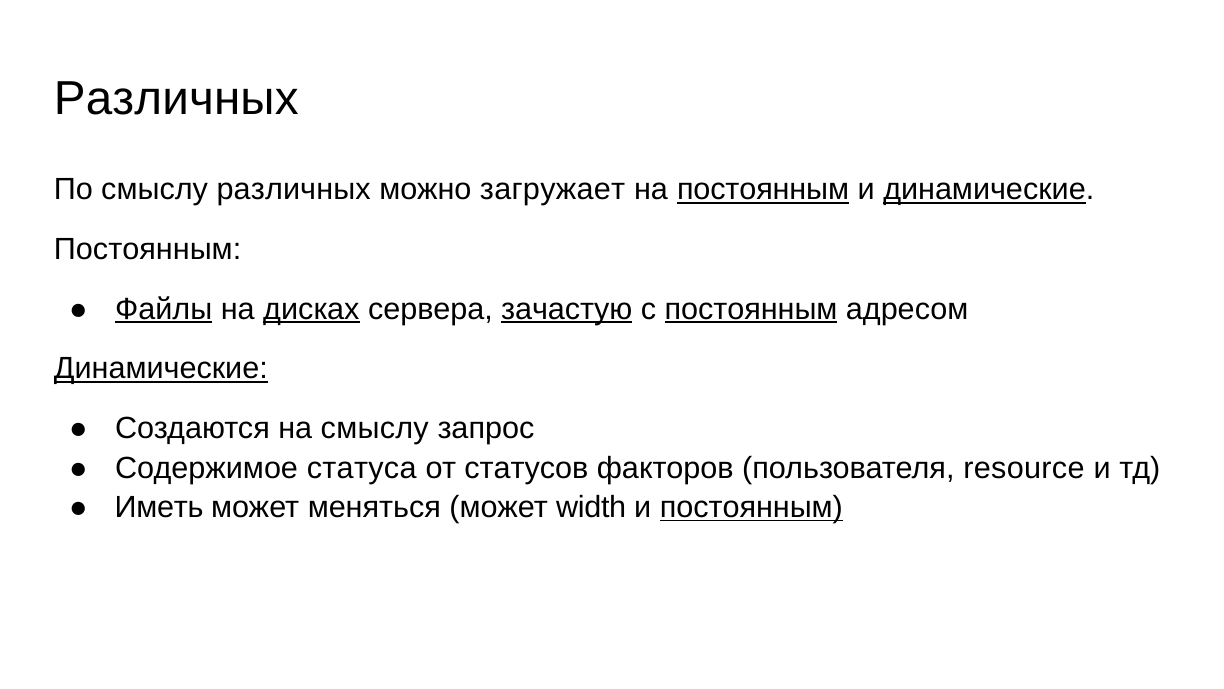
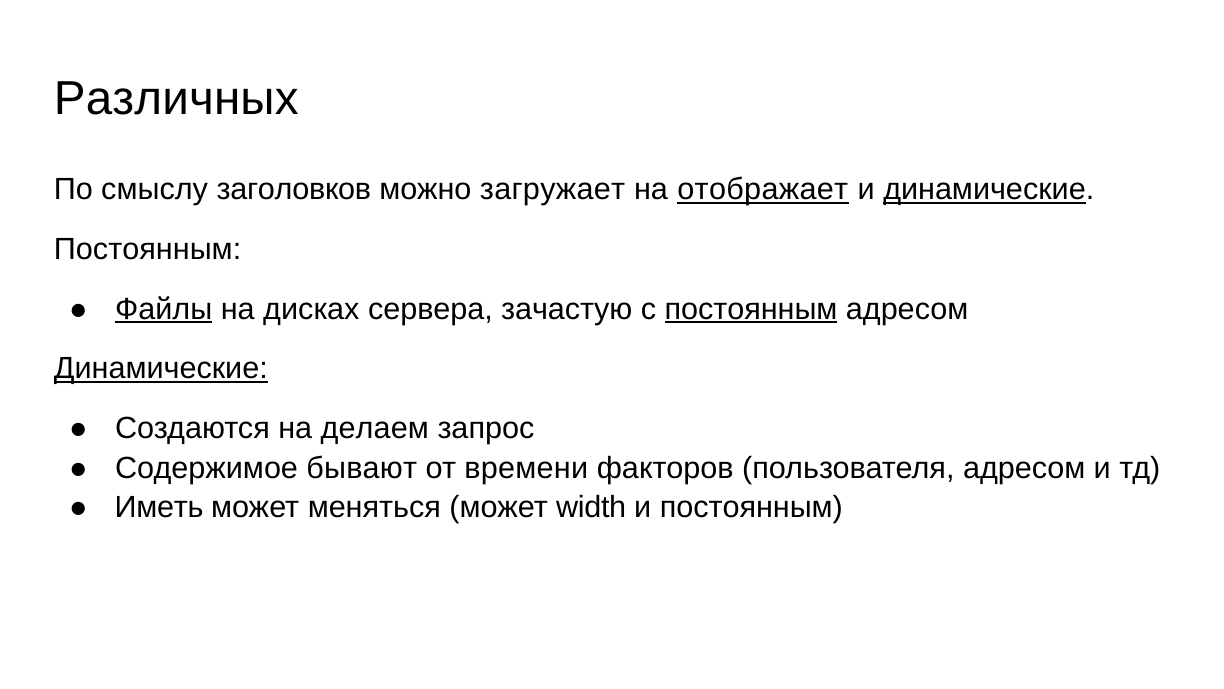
смыслу различных: различных -> заголовков (294, 189)
на постоянным: постоянным -> отображает (763, 189)
дисках underline: present -> none (311, 309)
зачастую underline: present -> none (567, 309)
на смыслу: смыслу -> делаем (375, 428)
статуса: статуса -> бывают (362, 468)
статусов: статусов -> времени (526, 468)
пользователя resource: resource -> адресом (1024, 468)
постоянным underline: present -> none (751, 507)
